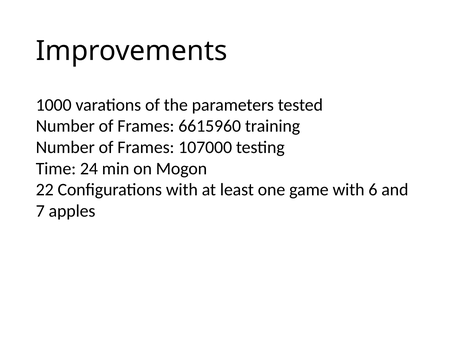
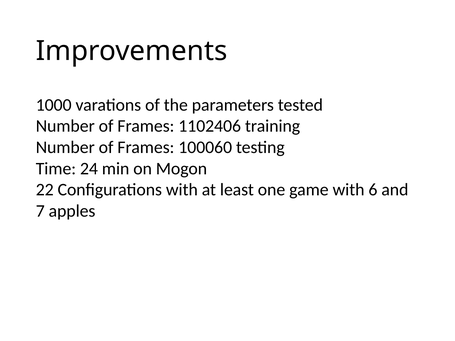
6615960: 6615960 -> 1102406 (210, 126)
107000: 107000 -> 100060 (205, 147)
